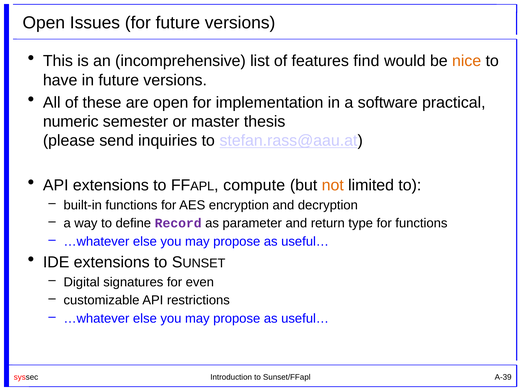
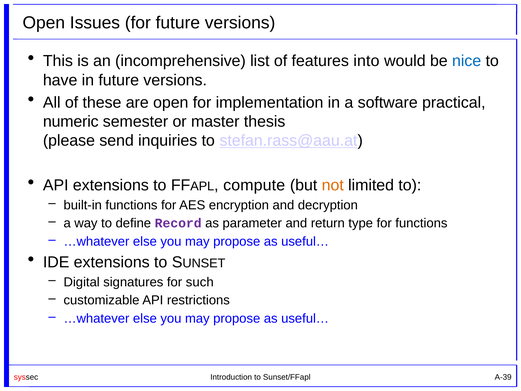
find: find -> into (366, 61)
nice colour: orange -> blue (467, 61)
even: even -> such (200, 282)
